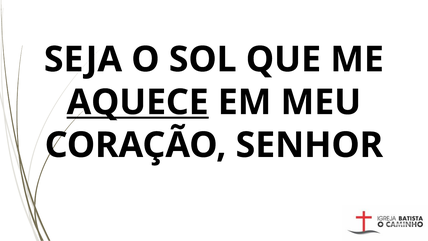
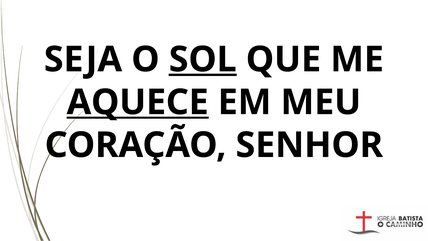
SOL underline: none -> present (203, 59)
